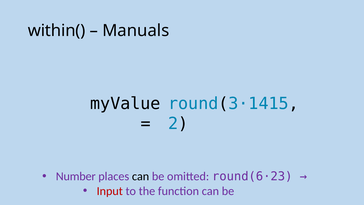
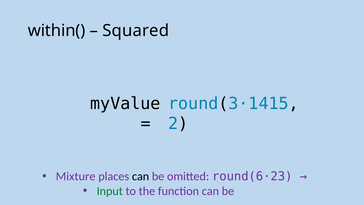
Manuals: Manuals -> Squared (136, 31)
Number: Number -> Mixture (76, 176)
Input colour: red -> green (110, 191)
